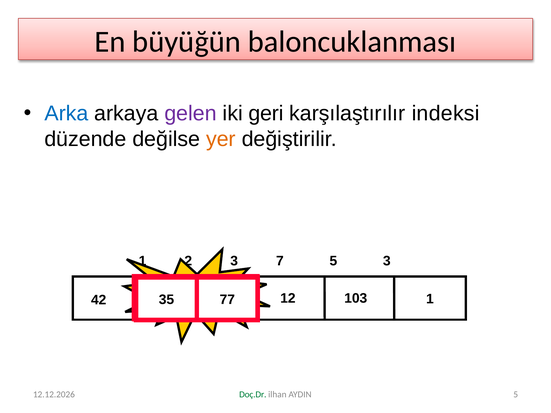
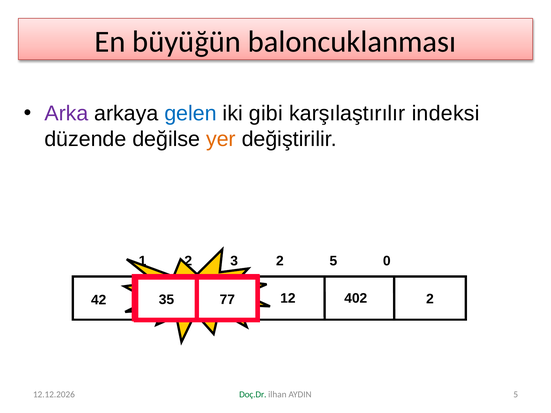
Arka colour: blue -> purple (66, 114)
gelen colour: purple -> blue (191, 114)
geri: geri -> gibi (266, 114)
7: 7 -> 2 (280, 261)
5 3: 3 -> 0 (387, 261)
1: 1 -> 2 (430, 299)
103: 103 -> 402 (356, 298)
